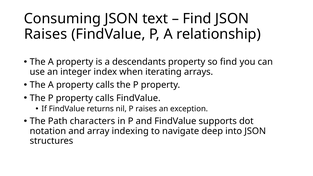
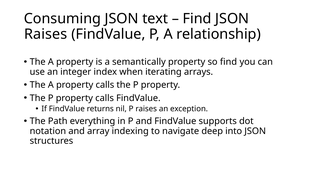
descendants: descendants -> semantically (139, 62)
characters: characters -> everything (93, 121)
